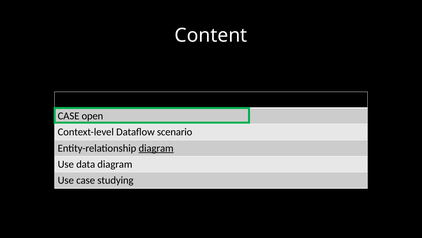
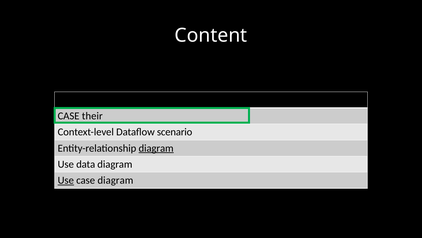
open: open -> their (92, 116)
Use underline: none -> present (66, 180)
case studying: studying -> diagram (115, 180)
